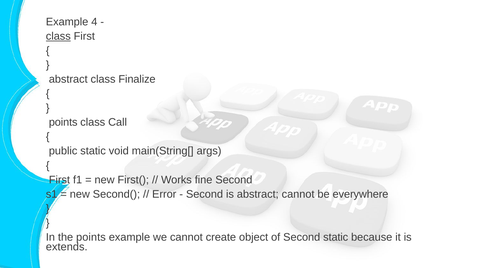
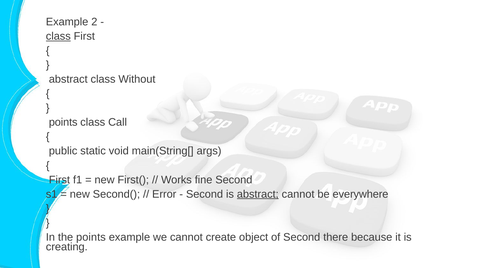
4: 4 -> 2 (94, 22)
Finalize: Finalize -> Without (137, 79)
abstract underline: none -> present (258, 194)
Second static: static -> there (336, 237)
extends: extends -> creating (67, 247)
